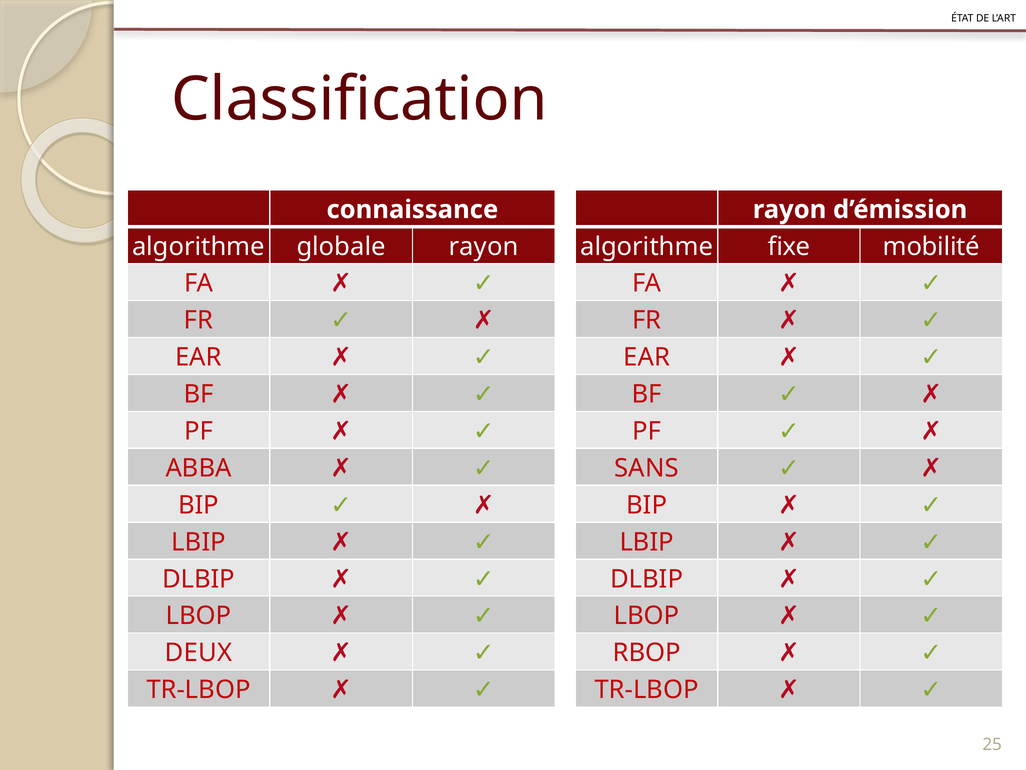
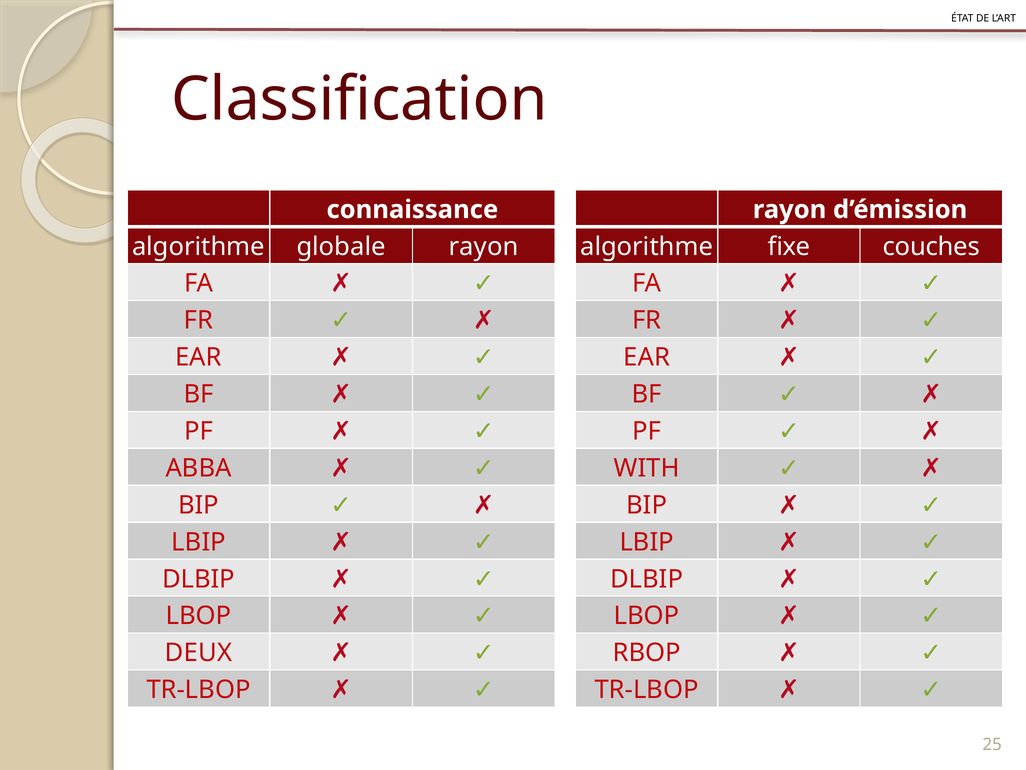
mobilité: mobilité -> couches (931, 246)
SANS: SANS -> WITH (647, 468)
